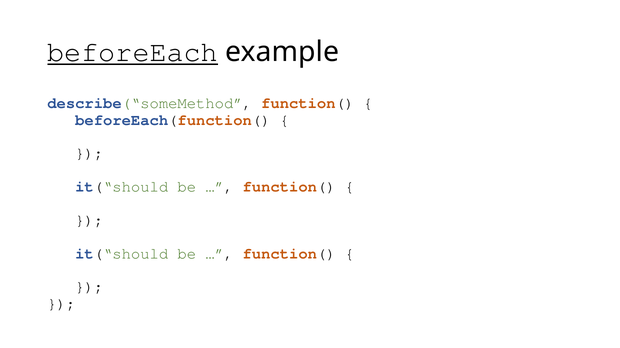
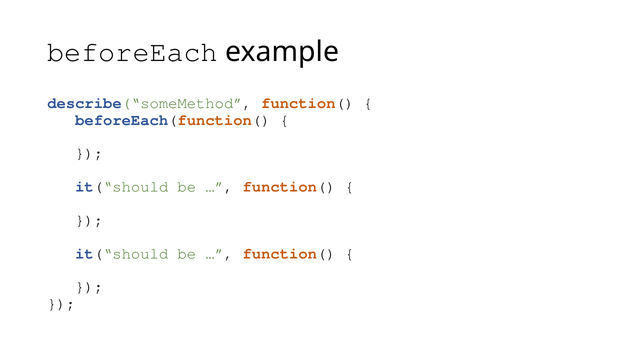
beforeEach underline: present -> none (133, 52)
